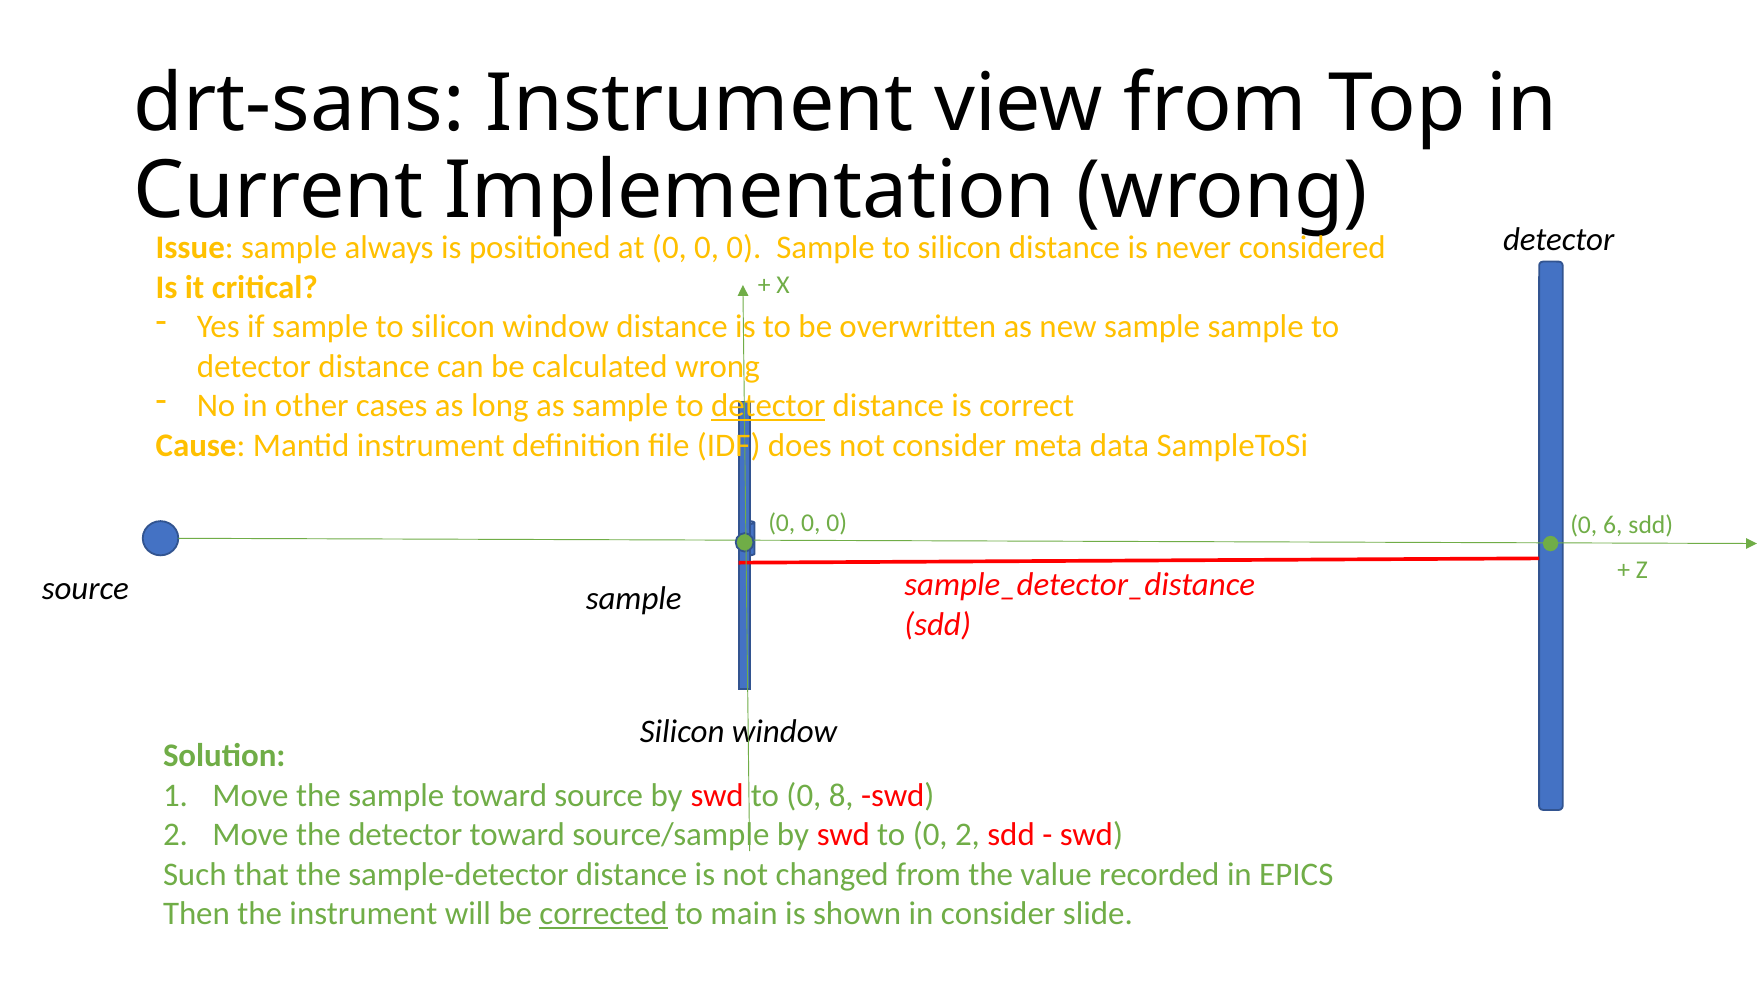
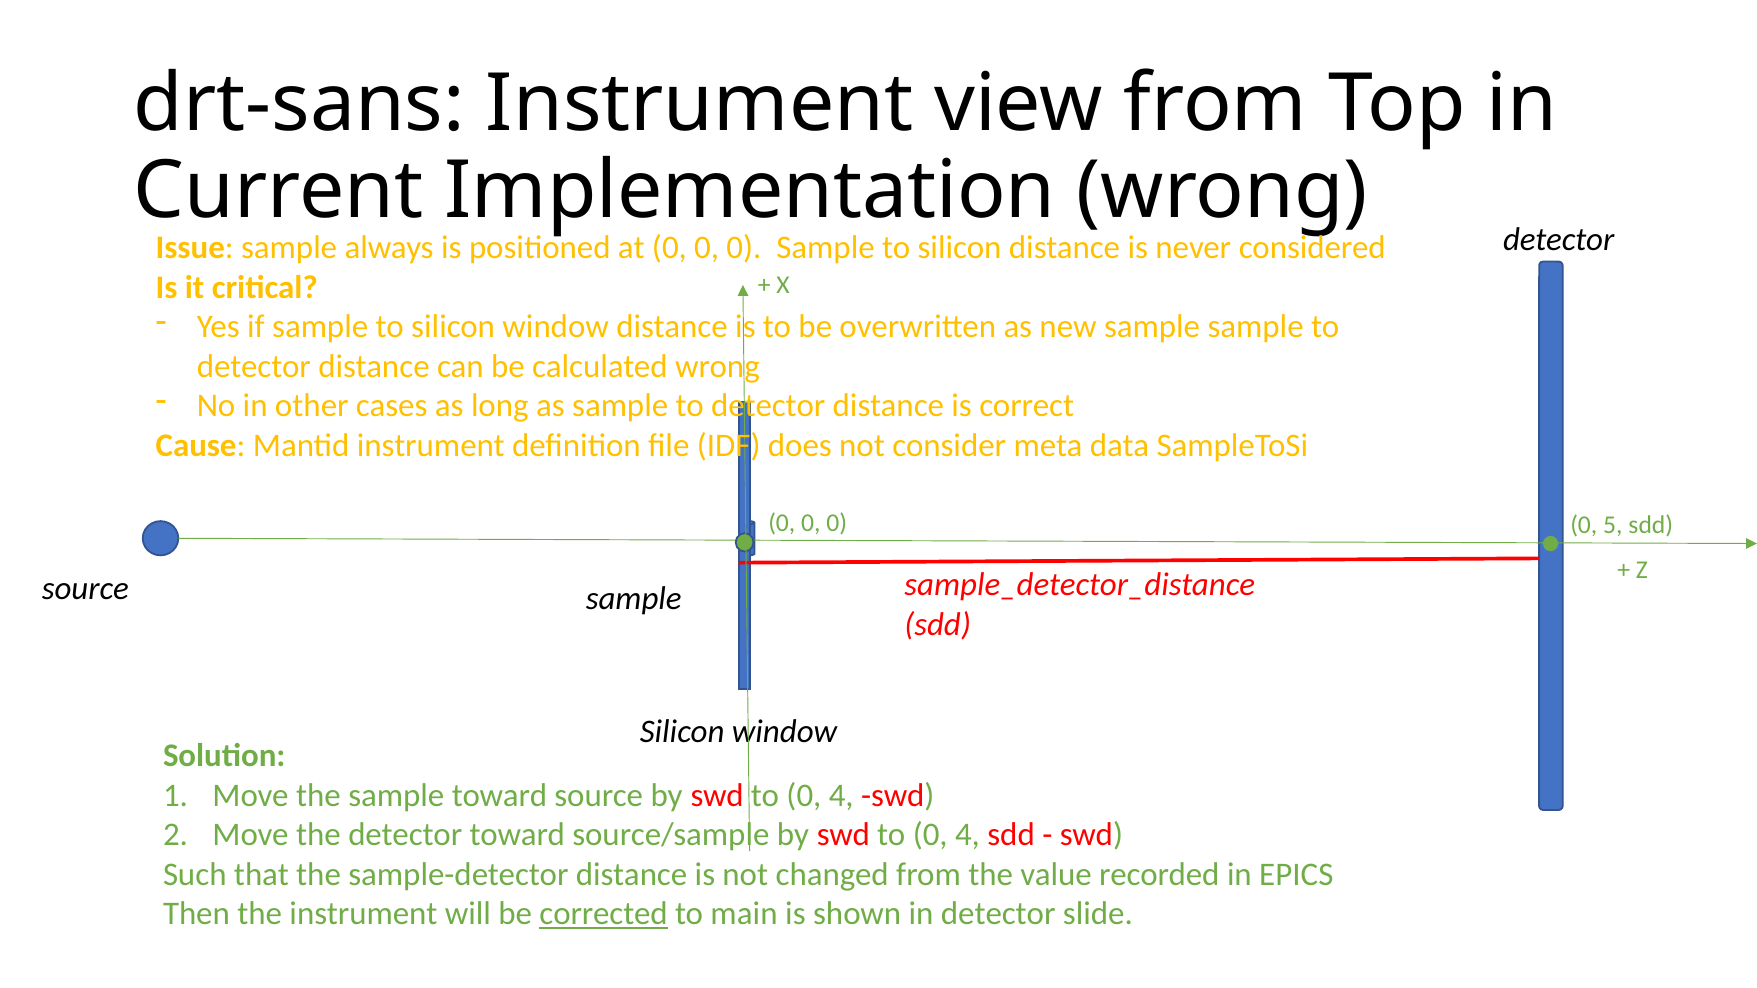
detector underline: present -> none (768, 406)
6: 6 -> 5 (1613, 526)
8: 8 -> 4 (841, 795)
2: 2 -> 4 (967, 835)
in consider: consider -> detector (998, 914)
